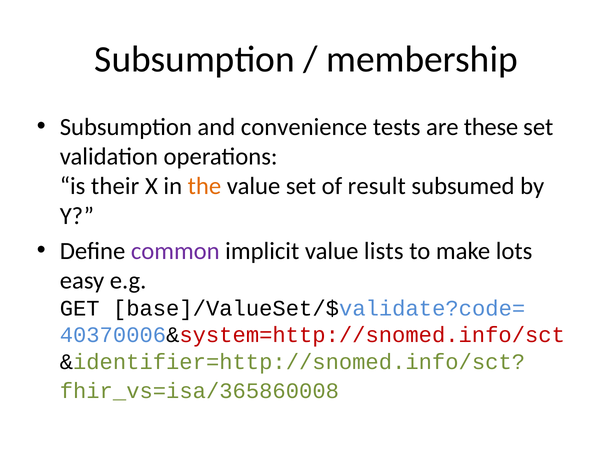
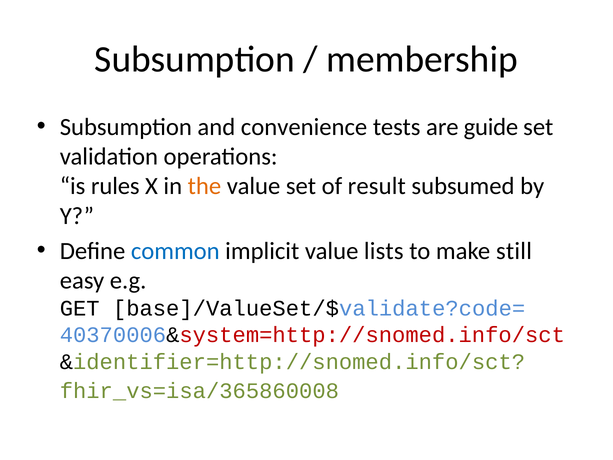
these: these -> guide (491, 127)
their: their -> rules (115, 186)
common colour: purple -> blue (175, 251)
lots: lots -> still (514, 251)
